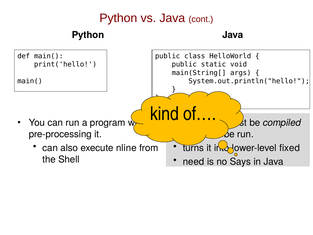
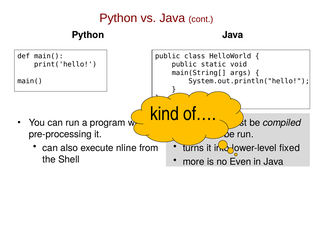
need: need -> more (194, 162)
Says: Says -> Even (240, 162)
